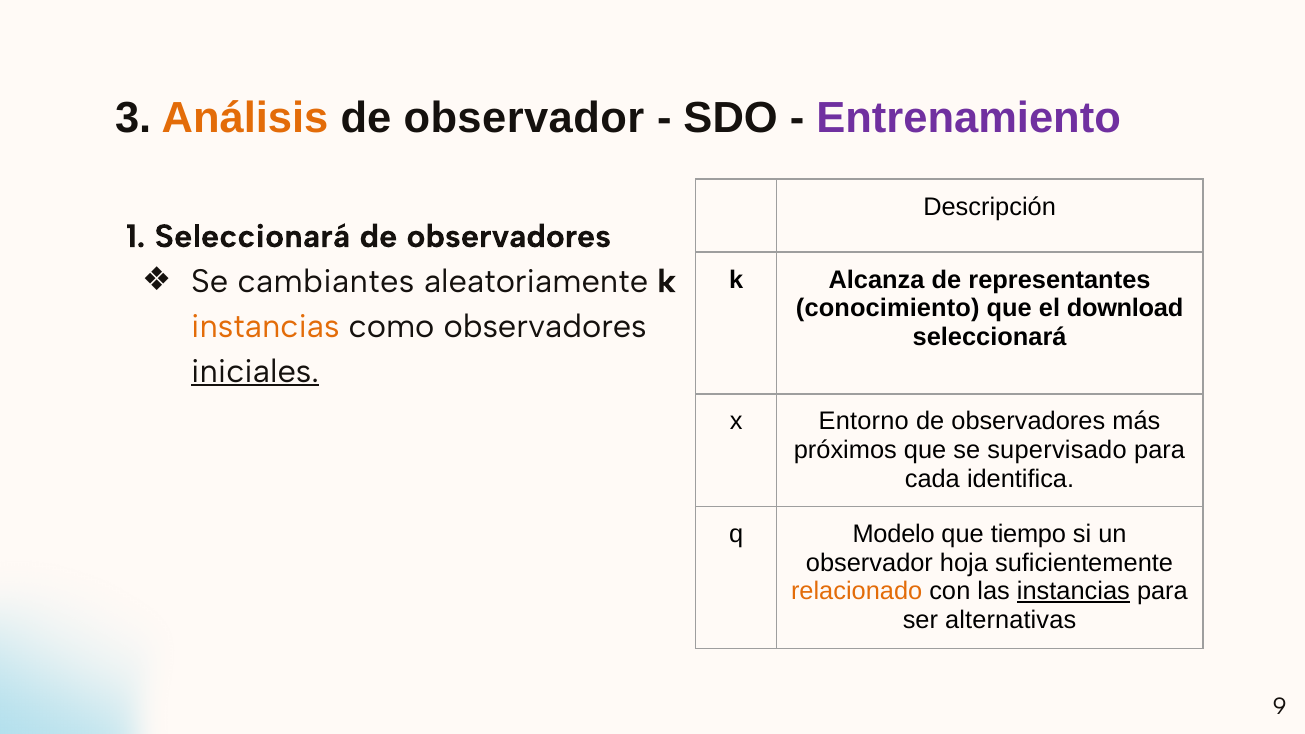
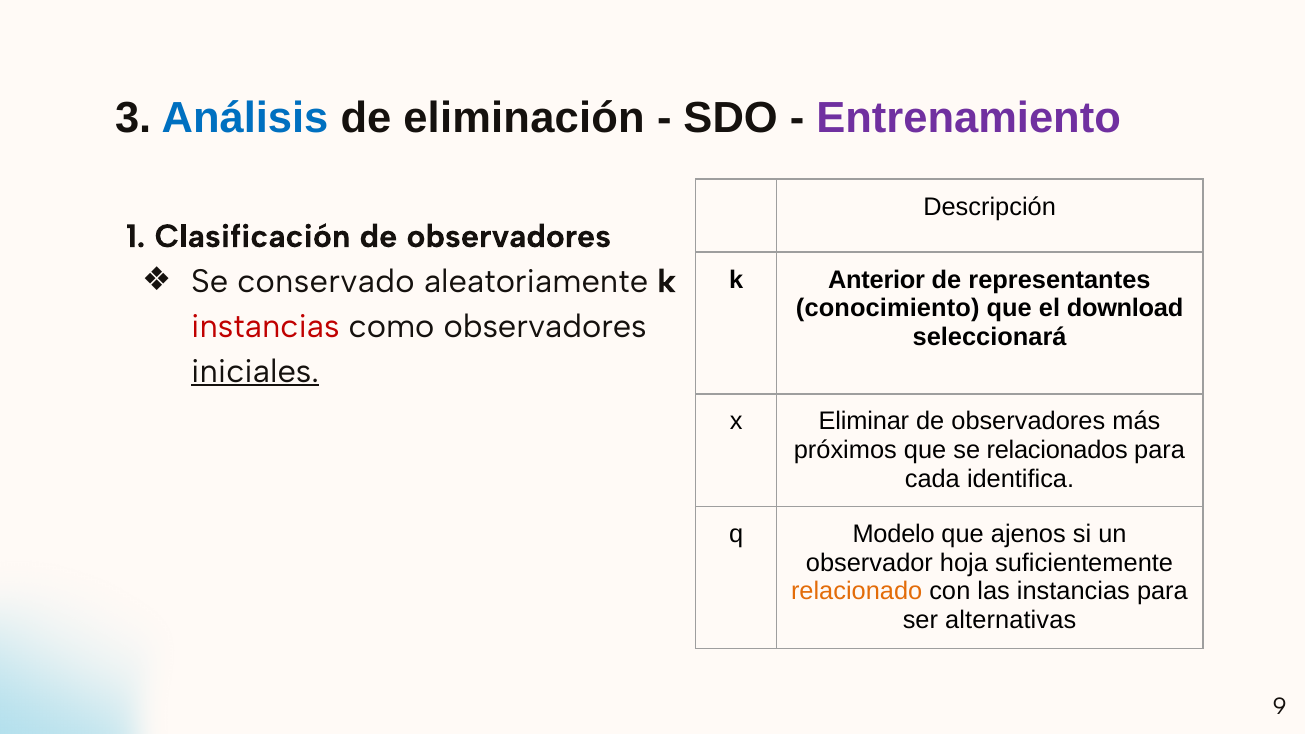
Análisis colour: orange -> blue (245, 119)
de observador: observador -> eliminación (524, 119)
1 Seleccionará: Seleccionará -> Clasificación (252, 236)
cambiantes: cambiantes -> conservado (326, 281)
Alcanza: Alcanza -> Anterior (877, 280)
instancias colour: orange -> red (265, 326)
Entorno: Entorno -> Eliminar (864, 422)
supervisado: supervisado -> relacionados (1057, 450)
tiempo: tiempo -> ajenos (1028, 534)
instancias underline: present -> none (1073, 591)
